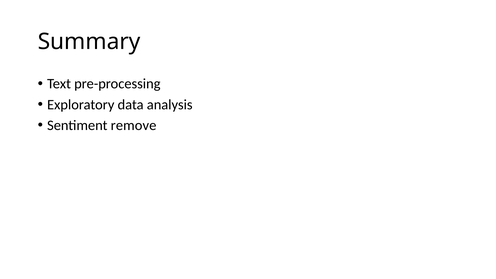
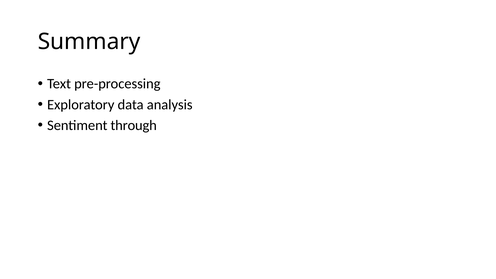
remove: remove -> through (134, 125)
